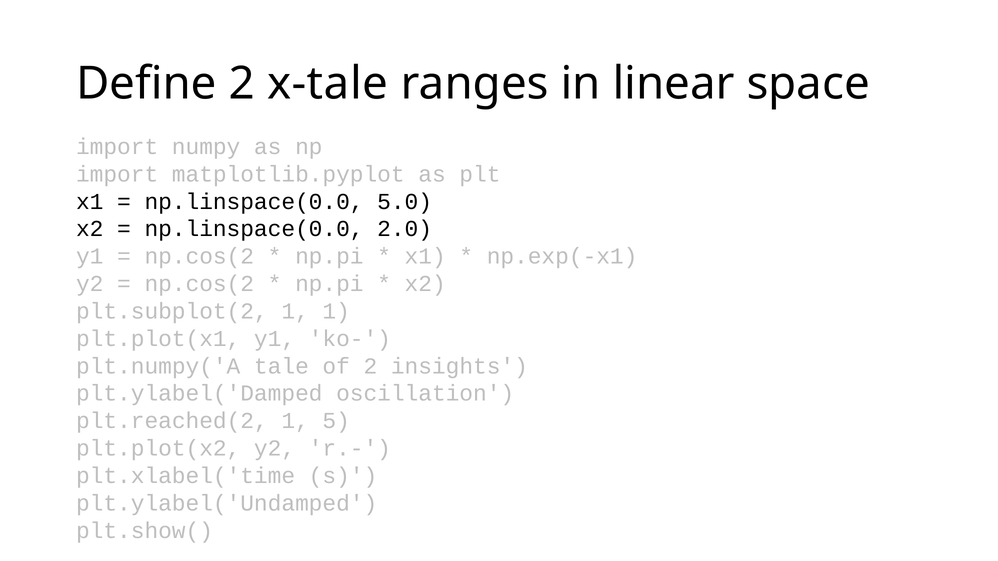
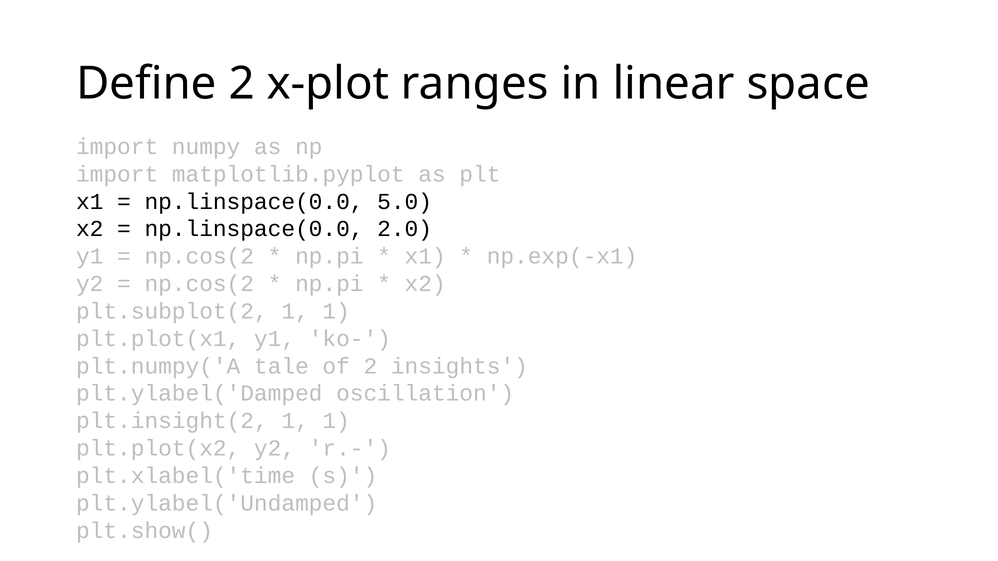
x-tale: x-tale -> x-plot (328, 84)
plt.reached(2: plt.reached(2 -> plt.insight(2 (172, 421)
5: 5 -> 1 (336, 421)
